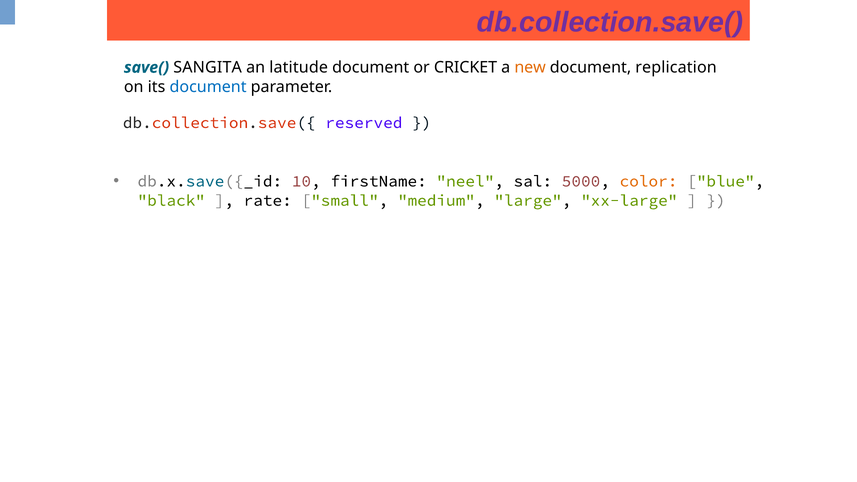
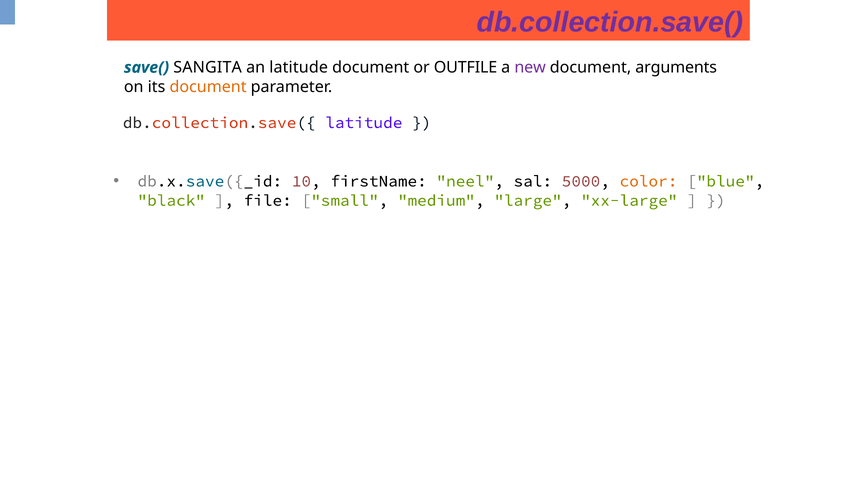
CRICKET: CRICKET -> OUTFILE (466, 67)
new colour: orange -> purple (530, 67)
replication: replication -> arguments (676, 67)
document colour: blue -> orange (208, 87)
db.collection.save({ reserved: reserved -> latitude (364, 123)
rate: rate -> file (268, 200)
